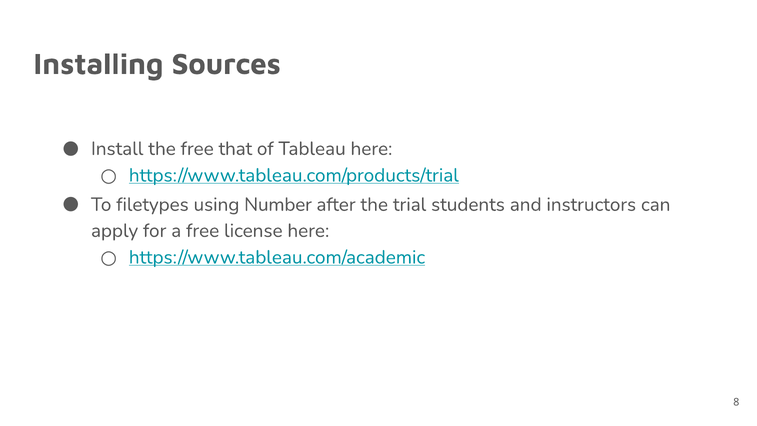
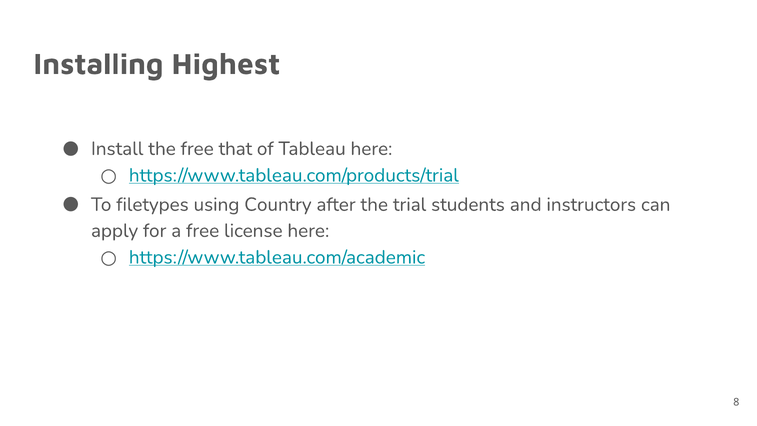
Sources: Sources -> Highest (226, 64)
Number: Number -> Country (278, 204)
